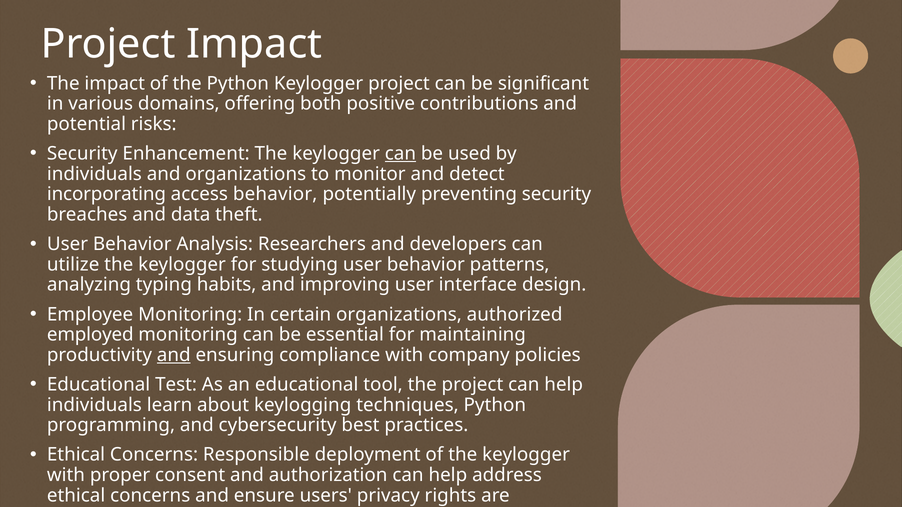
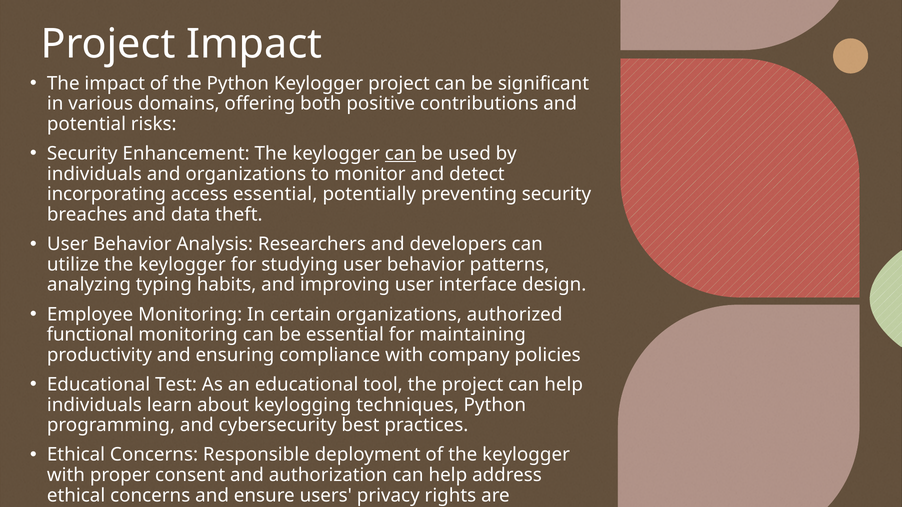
access behavior: behavior -> essential (275, 194)
employed: employed -> functional (90, 335)
and underline: present -> none (174, 355)
